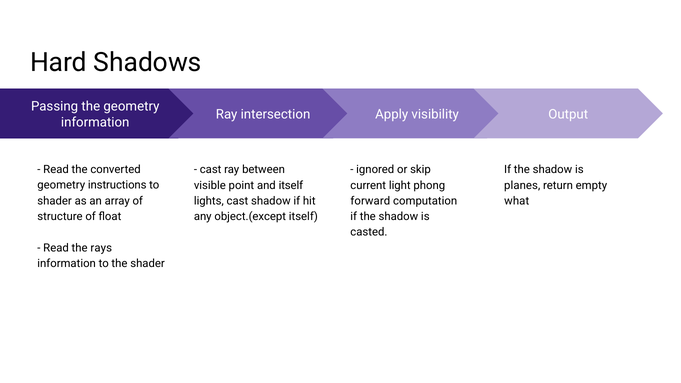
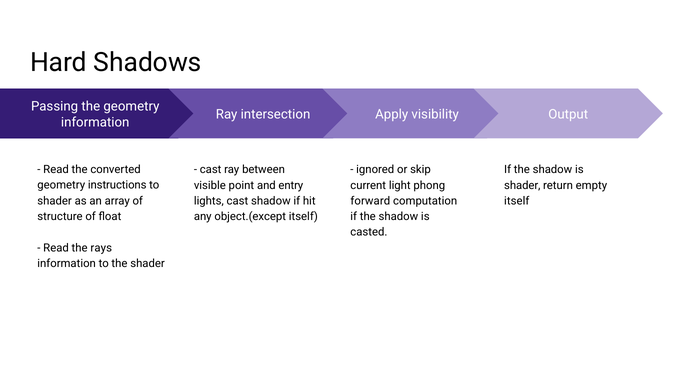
and itself: itself -> entry (291, 185)
planes: planes -> shader (522, 185)
what: what -> itself (517, 201)
